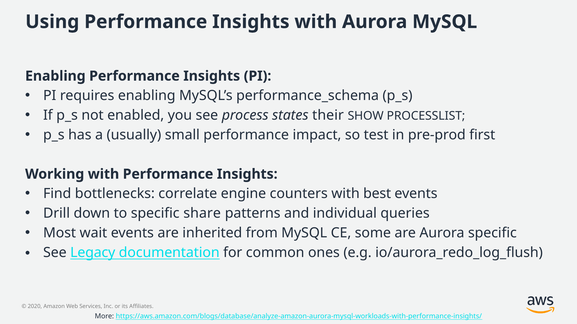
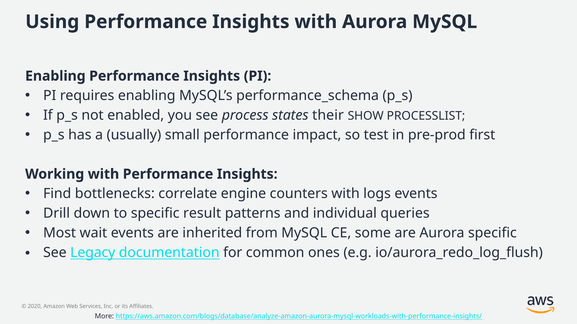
best: best -> logs (377, 194)
share: share -> result (202, 214)
